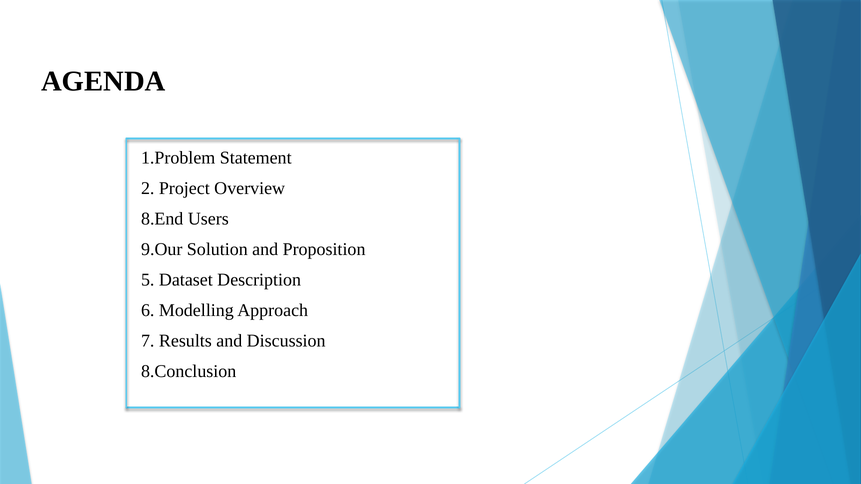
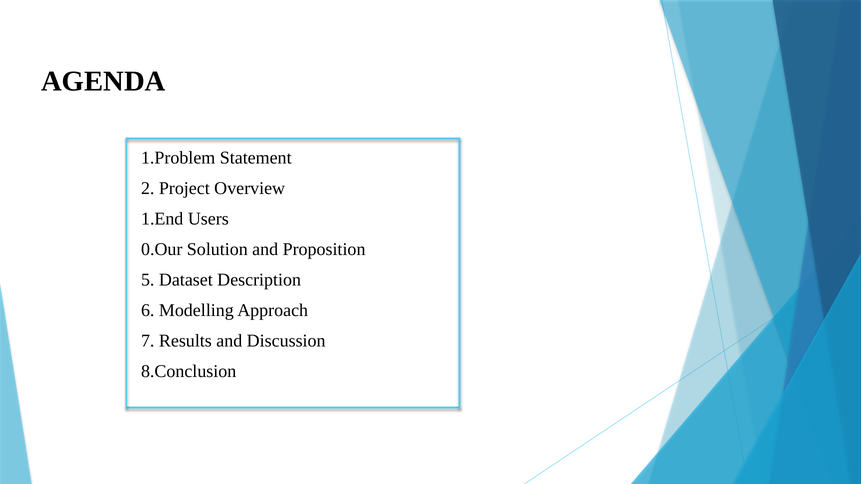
8.End: 8.End -> 1.End (162, 219)
9.Our: 9.Our -> 0.Our (162, 250)
